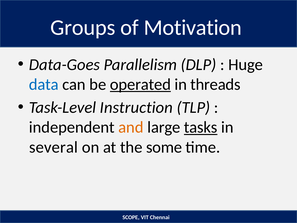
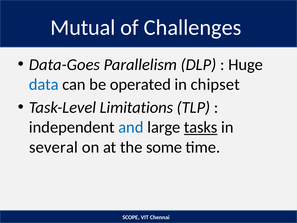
Groups: Groups -> Mutual (83, 28)
Motivation: Motivation -> Challenges (193, 28)
operated underline: present -> none (140, 84)
threads: threads -> chipset (215, 84)
Instruction: Instruction -> Limitations (136, 107)
and colour: orange -> blue (131, 127)
